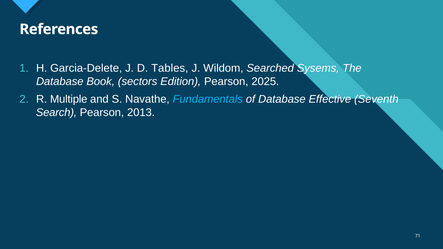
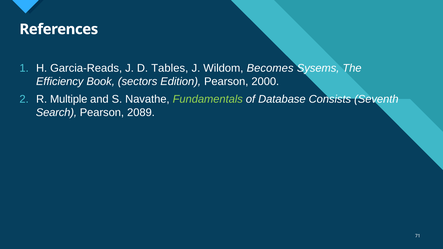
Garcia-Delete: Garcia-Delete -> Garcia-Reads (86, 68)
Searched: Searched -> Becomes (270, 68)
Database: Database -> Efficiency (60, 81)
2025: 2025 -> 2000 (265, 81)
Fundamentals colour: light blue -> light green (208, 99)
Effective: Effective -> Consists (330, 99)
2013: 2013 -> 2089 (141, 113)
